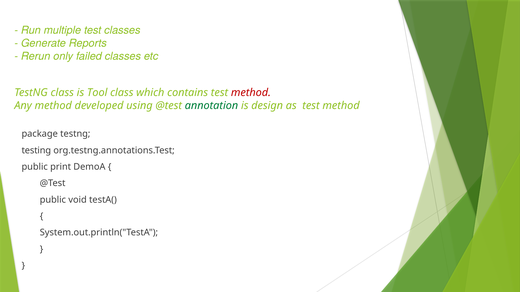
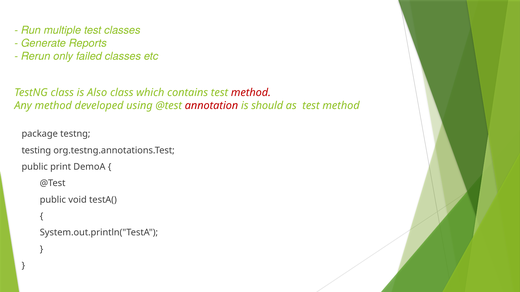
Tool: Tool -> Also (97, 93)
annotation colour: green -> red (212, 106)
design: design -> should (267, 106)
